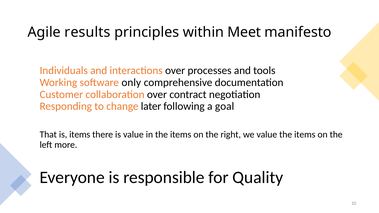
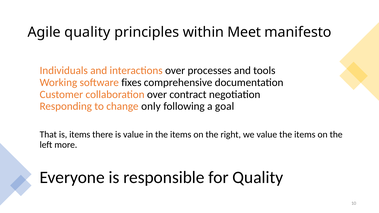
Agile results: results -> quality (87, 32)
only: only -> fixes (131, 83)
later: later -> only (151, 106)
